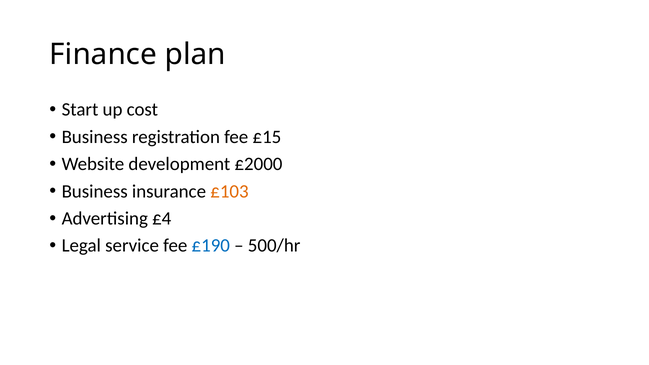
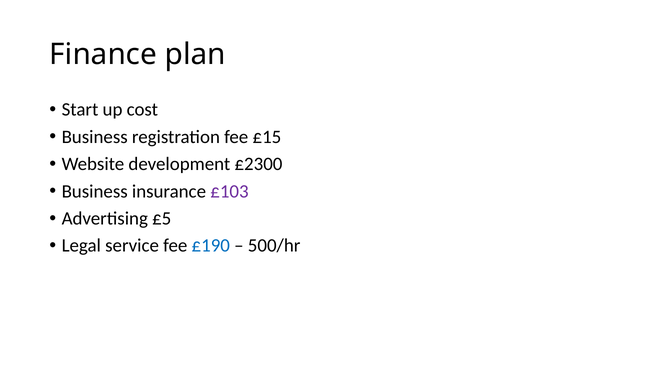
£2000: £2000 -> £2300 (258, 164)
£103 colour: orange -> purple (229, 191)
£4: £4 -> £5 (162, 219)
